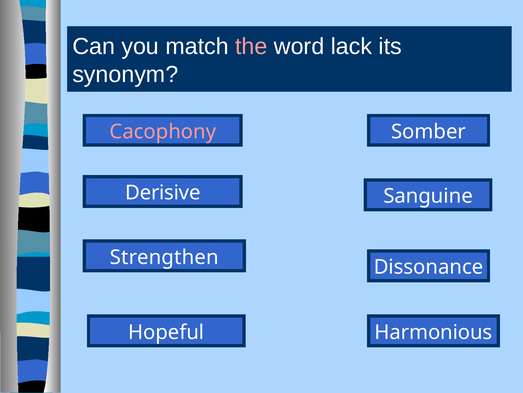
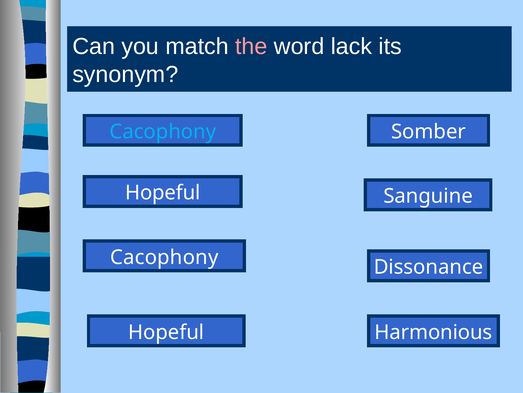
Cacophony colour: pink -> light blue (163, 131)
Derisive: Derisive -> Hopeful (163, 193)
Strengthen: Strengthen -> Cacophony (164, 257)
